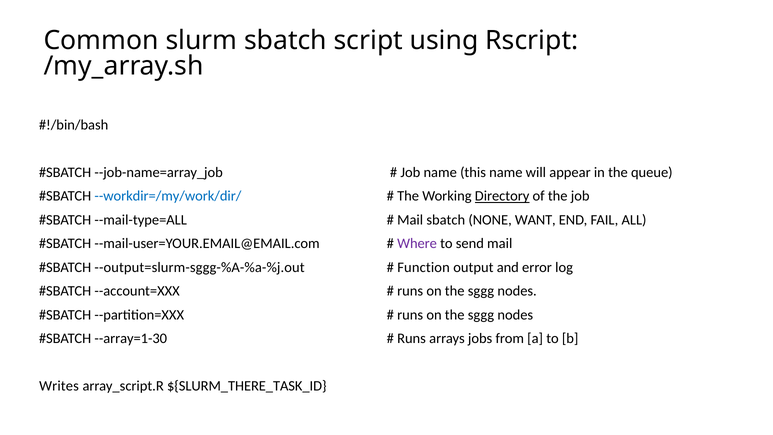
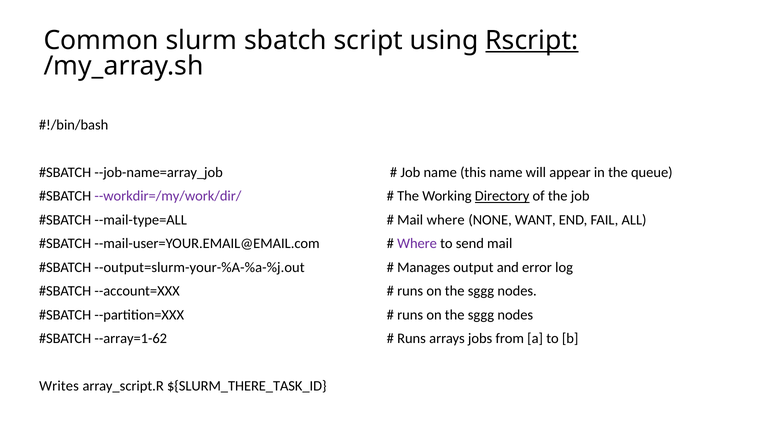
Rscript underline: none -> present (532, 40)
--workdir=/my/work/dir/ colour: blue -> purple (168, 196)
Mail sbatch: sbatch -> where (446, 220)
--output=slurm-sggg-%A-%a-%j.out: --output=slurm-sggg-%A-%a-%j.out -> --output=slurm-your-%A-%a-%j.out (200, 267)
Function: Function -> Manages (424, 267)
--array=1-30: --array=1-30 -> --array=1-62 (131, 338)
